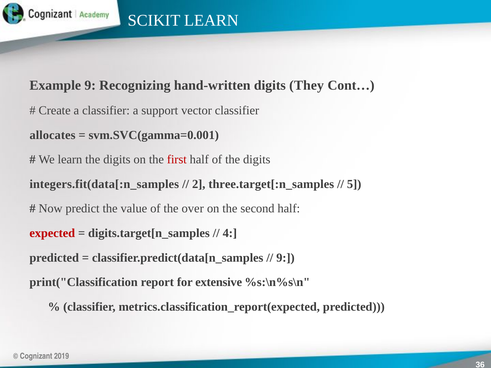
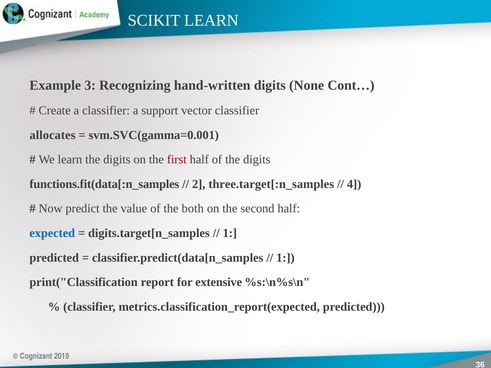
Example 9: 9 -> 3 (90, 85)
They: They -> None (307, 85)
integers.fit(data[:n_samples: integers.fit(data[:n_samples -> functions.fit(data[:n_samples (104, 184)
5: 5 -> 4 (354, 184)
over: over -> both (193, 209)
expected colour: red -> blue (52, 233)
4: 4 -> 1 (230, 233)
9: 9 -> 1 (285, 258)
